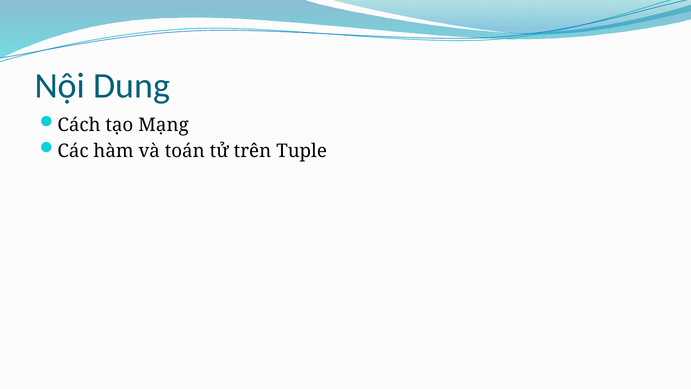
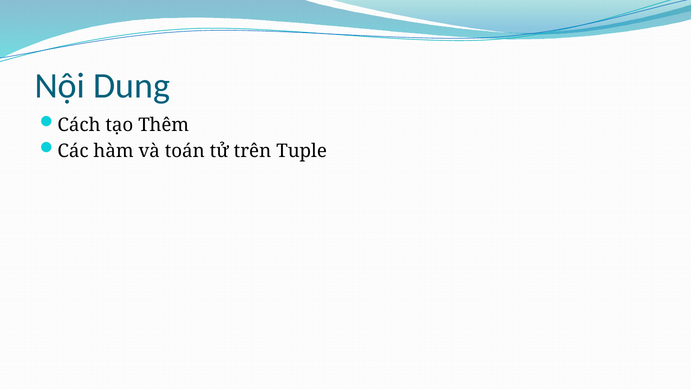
Mạng: Mạng -> Thêm (164, 125)
